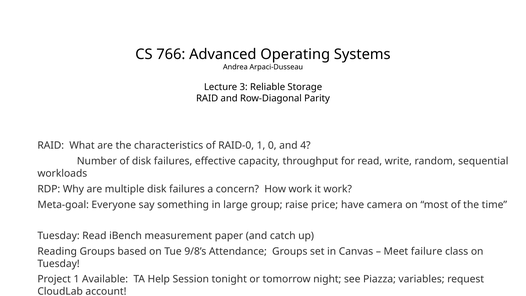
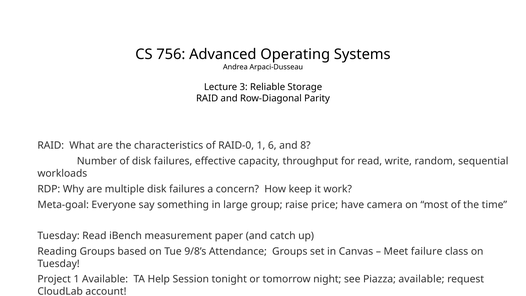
766: 766 -> 756 (171, 54)
0: 0 -> 6 (272, 146)
4: 4 -> 8 (305, 146)
How work: work -> keep (300, 189)
Piazza variables: variables -> available (421, 279)
